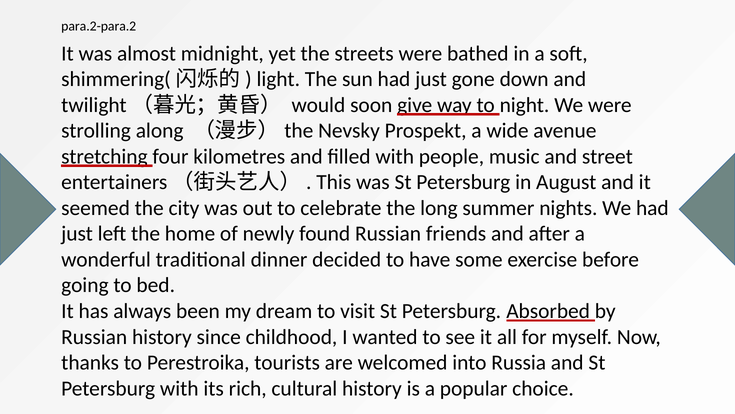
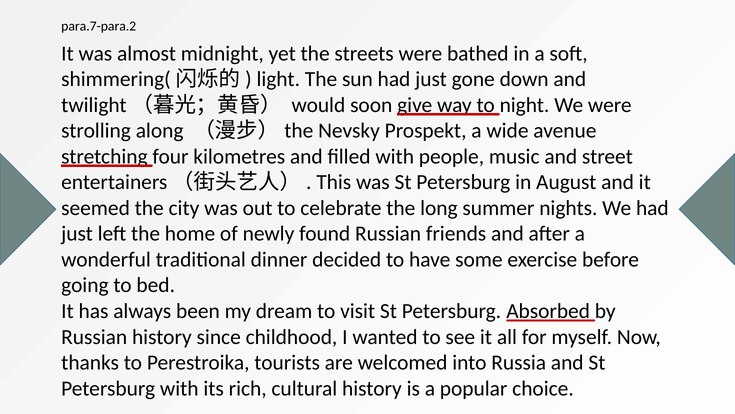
para.2-para.2: para.2-para.2 -> para.7-para.2 (99, 26)
